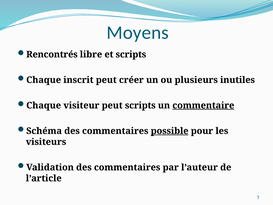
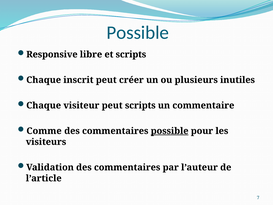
Moyens: Moyens -> Possible (138, 33)
Rencontrés: Rencontrés -> Responsive (52, 54)
commentaire underline: present -> none (203, 105)
Schéma: Schéma -> Comme (44, 131)
